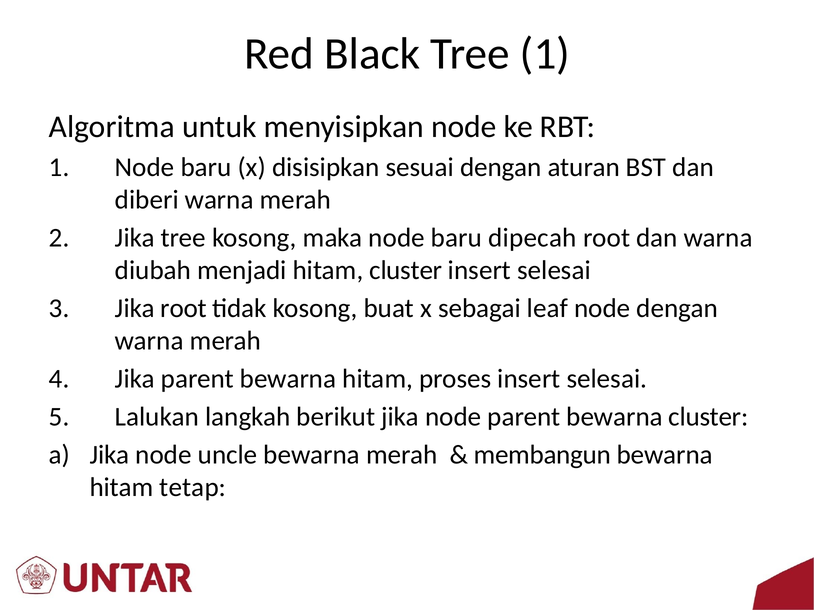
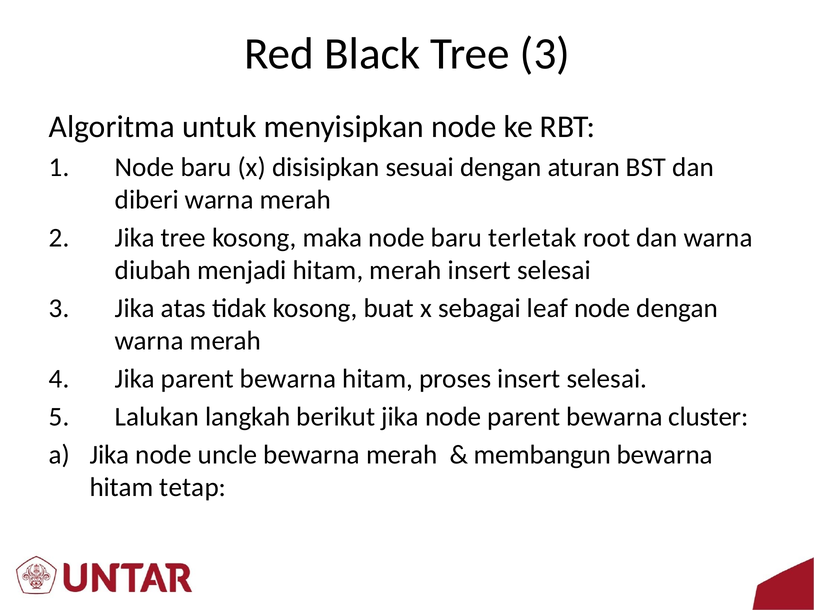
Tree 1: 1 -> 3 (545, 54)
dipecah: dipecah -> terletak (532, 238)
hitam cluster: cluster -> merah (406, 271)
Jika root: root -> atas (183, 309)
